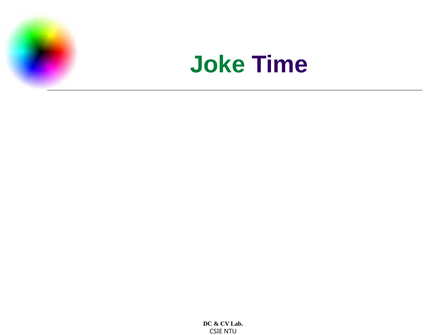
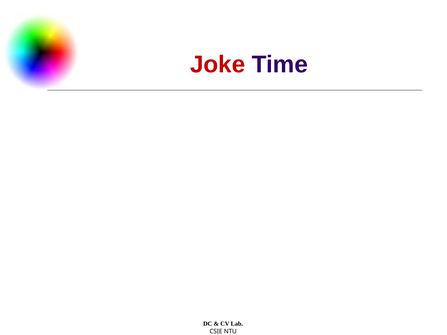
Joke colour: green -> red (218, 65)
